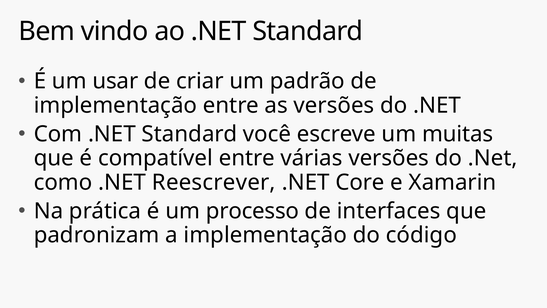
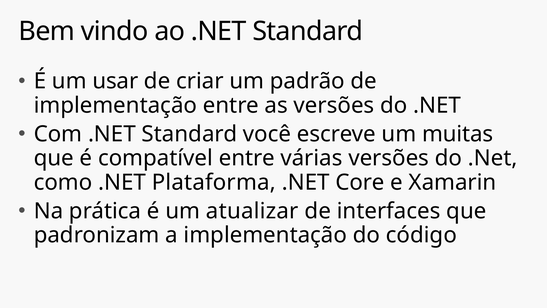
Reescrever: Reescrever -> Plataforma (214, 182)
processo: processo -> atualizar (252, 211)
